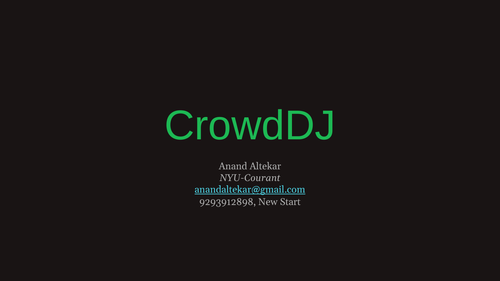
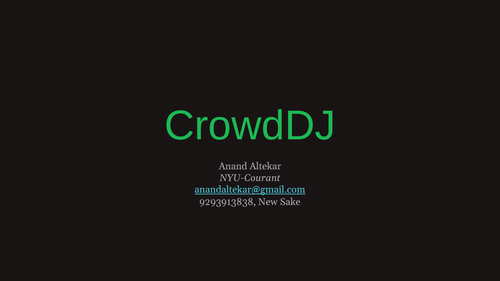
9293912898: 9293912898 -> 9293913838 (228, 202)
Start: Start -> Sake (290, 202)
